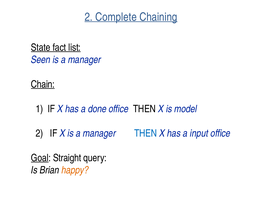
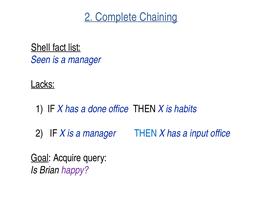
State: State -> Shell (41, 47)
Chain: Chain -> Lacks (43, 84)
model: model -> habits (186, 109)
Straight: Straight -> Acquire (67, 157)
happy colour: orange -> purple (75, 170)
